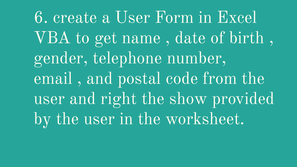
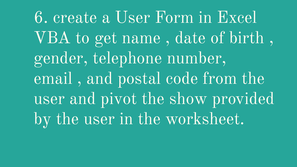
right: right -> pivot (119, 99)
